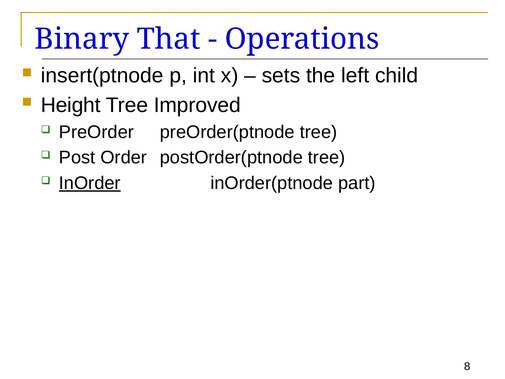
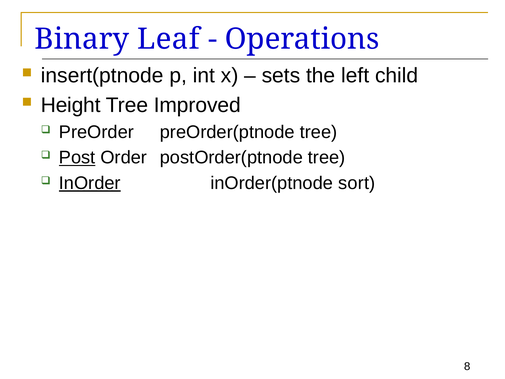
That: That -> Leaf (168, 39)
Post underline: none -> present (77, 158)
part: part -> sort (357, 183)
